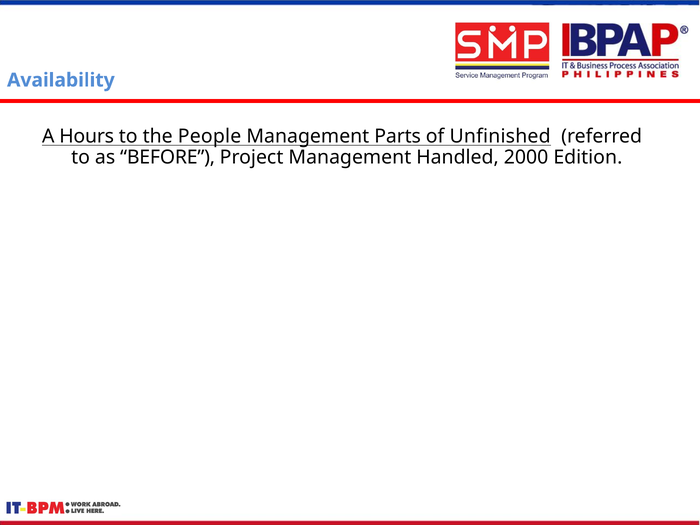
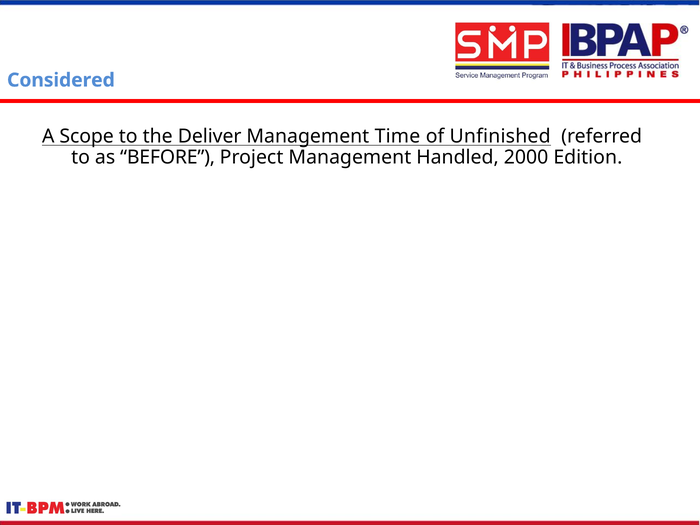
Availability: Availability -> Considered (61, 80)
Hours: Hours -> Scope (87, 136)
People: People -> Deliver (210, 136)
Parts: Parts -> Time (397, 136)
